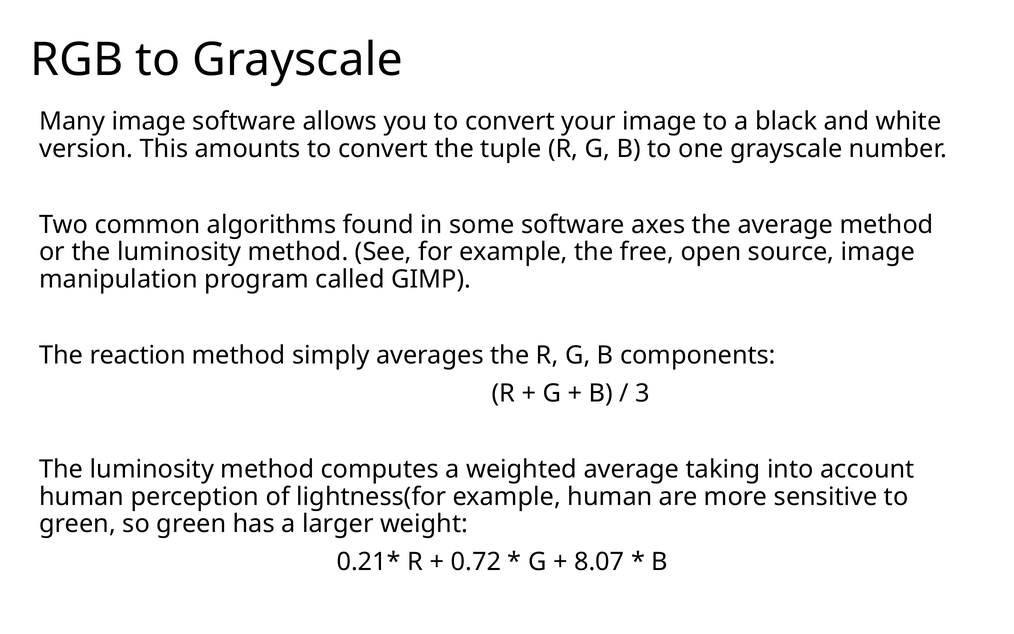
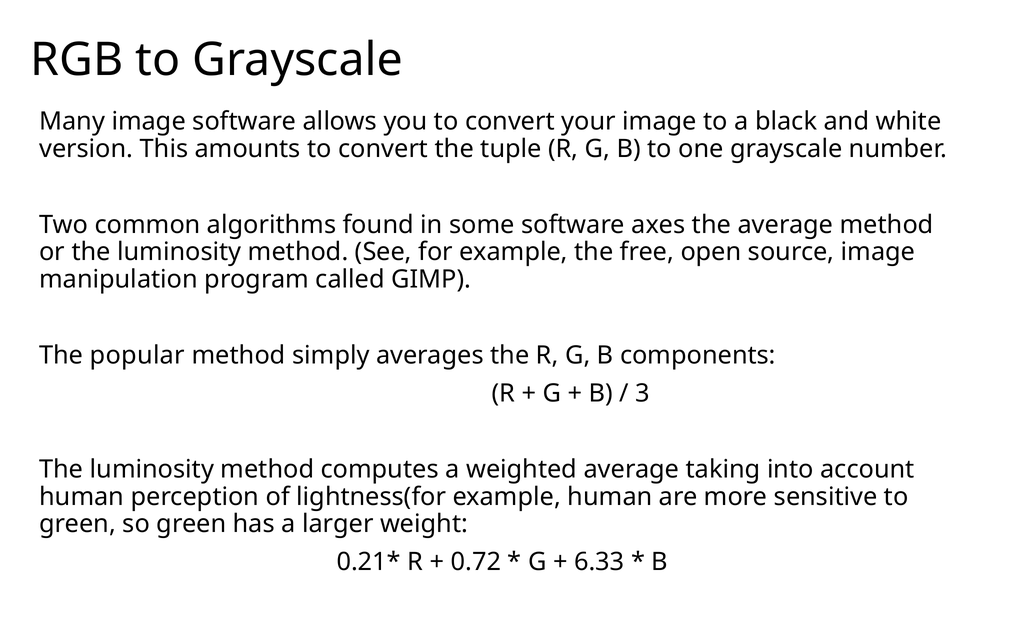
reaction: reaction -> popular (137, 355)
8.07: 8.07 -> 6.33 (599, 562)
